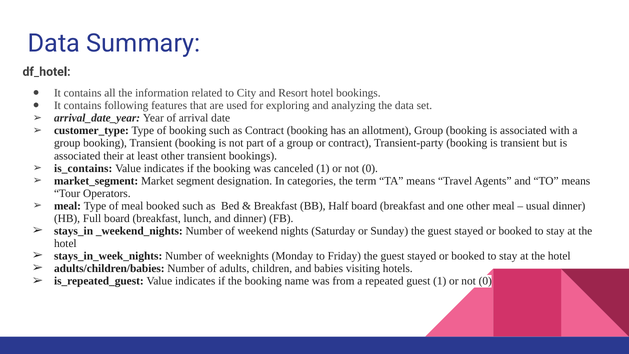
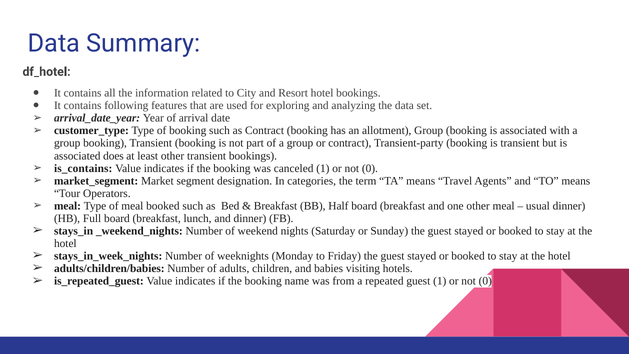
their: their -> does (113, 156)
